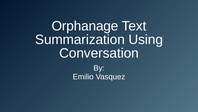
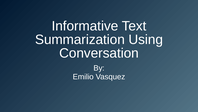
Orphanage: Orphanage -> Informative (85, 26)
